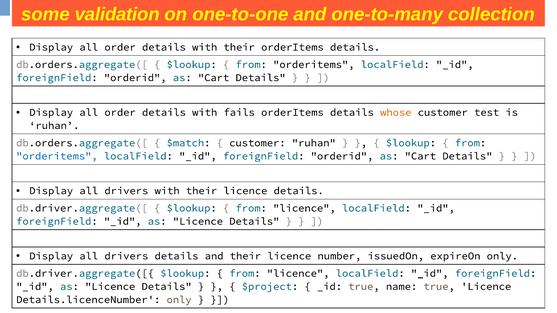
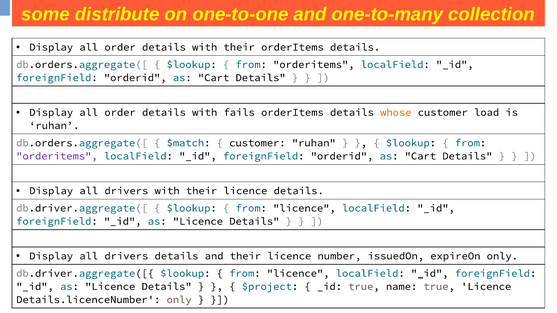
validation: validation -> distribute (117, 14)
test: test -> load (487, 112)
orderitems colour: blue -> purple (57, 156)
